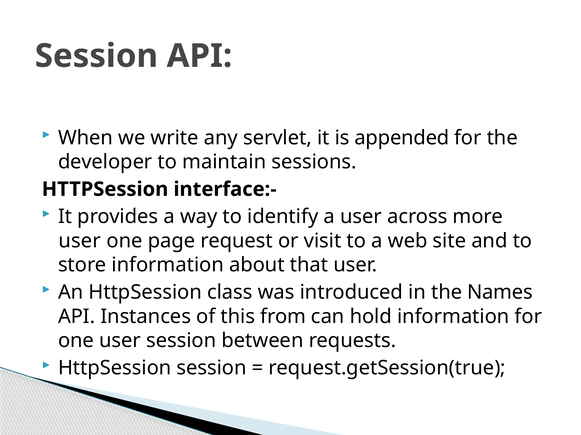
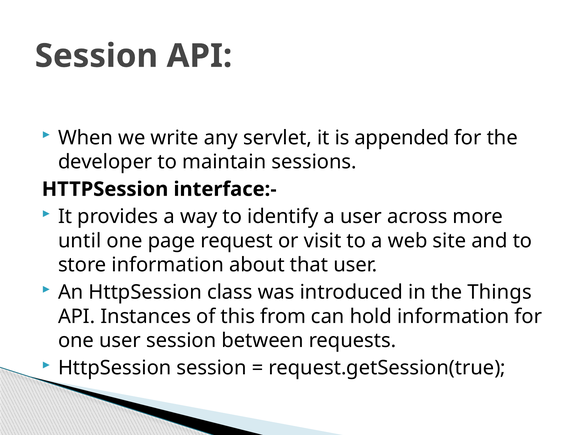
user: user -> until (80, 241)
Names: Names -> Things (500, 293)
